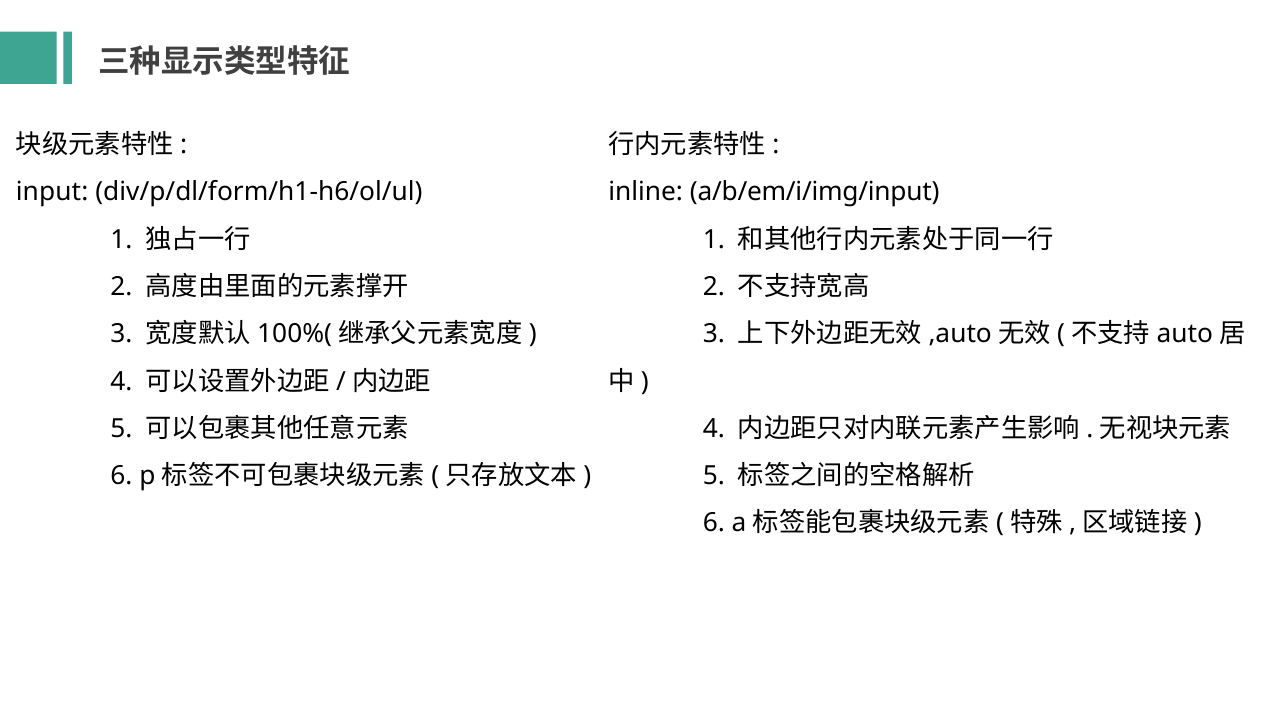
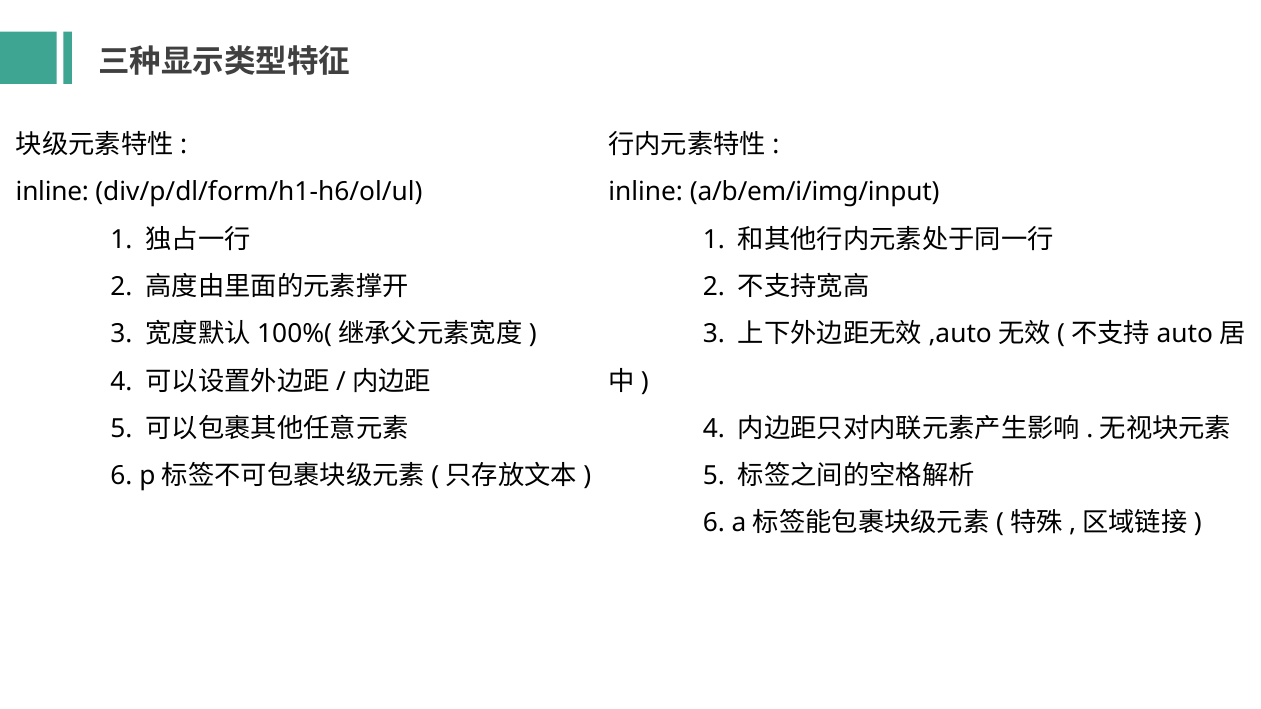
input: input -> inline (52, 192)
